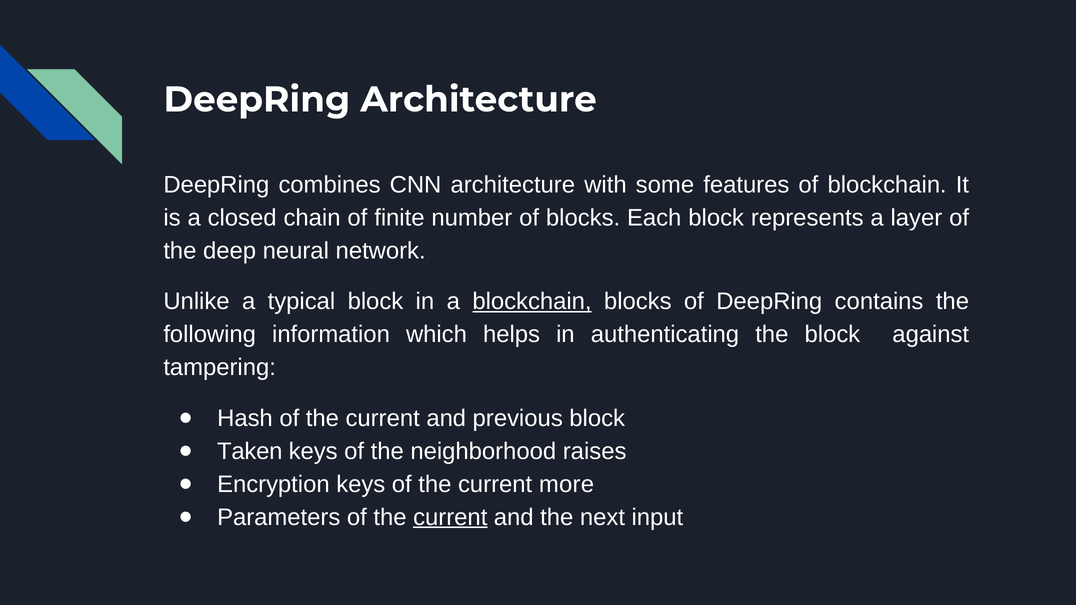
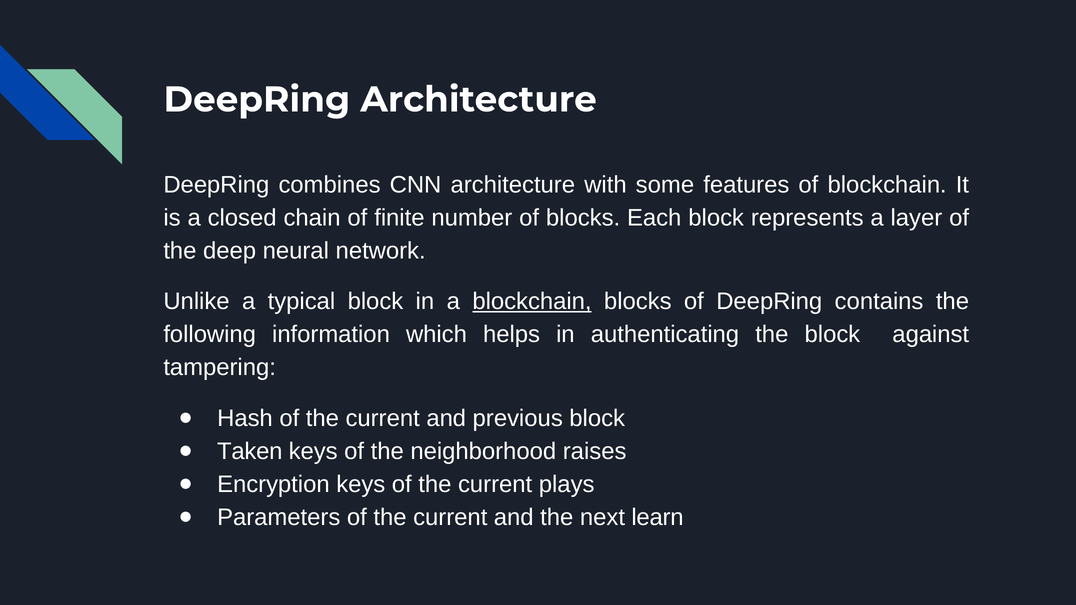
more: more -> plays (567, 484)
current underline: present -> none (450, 517)
input: input -> learn (657, 517)
